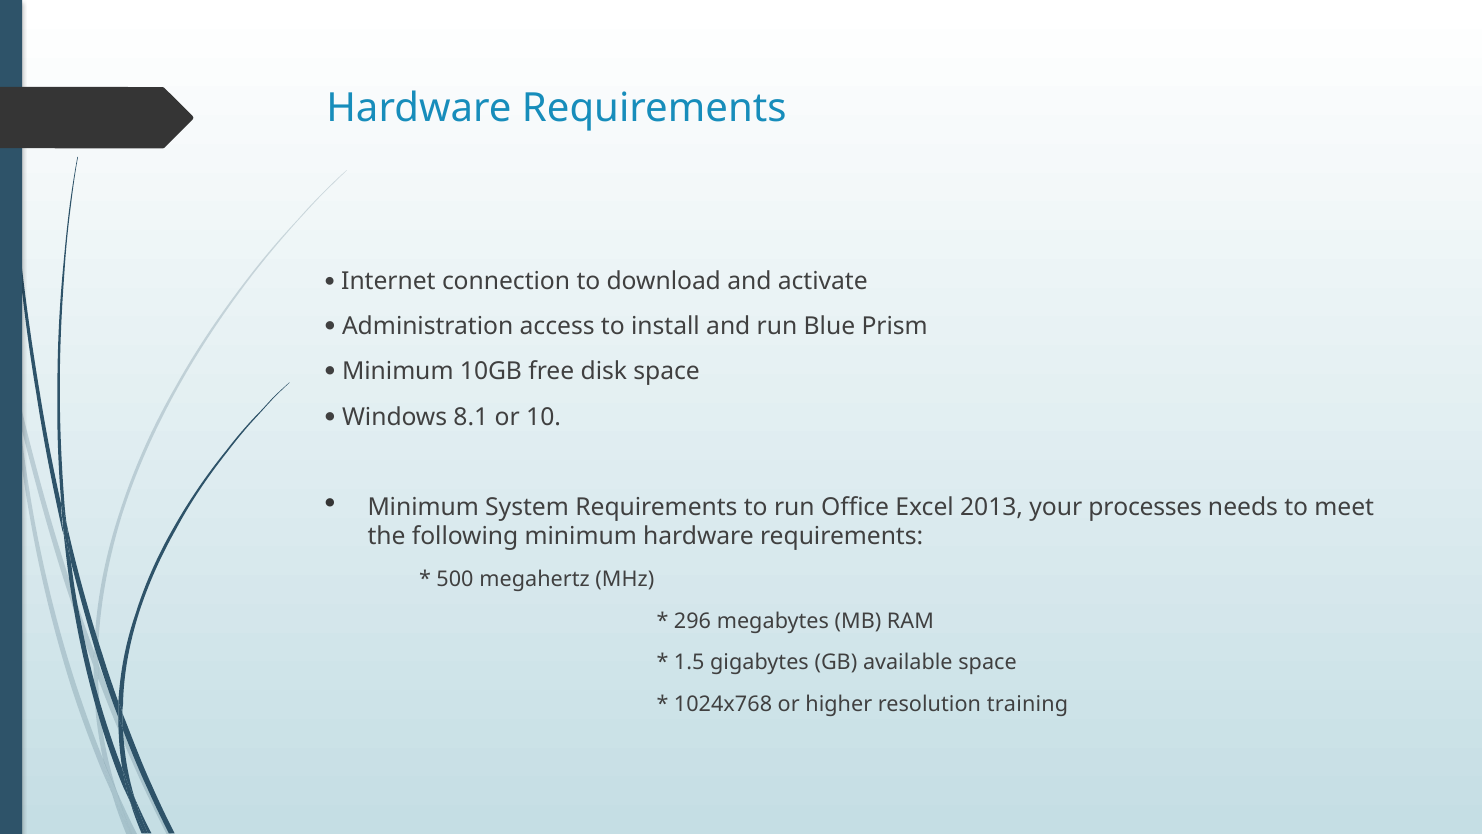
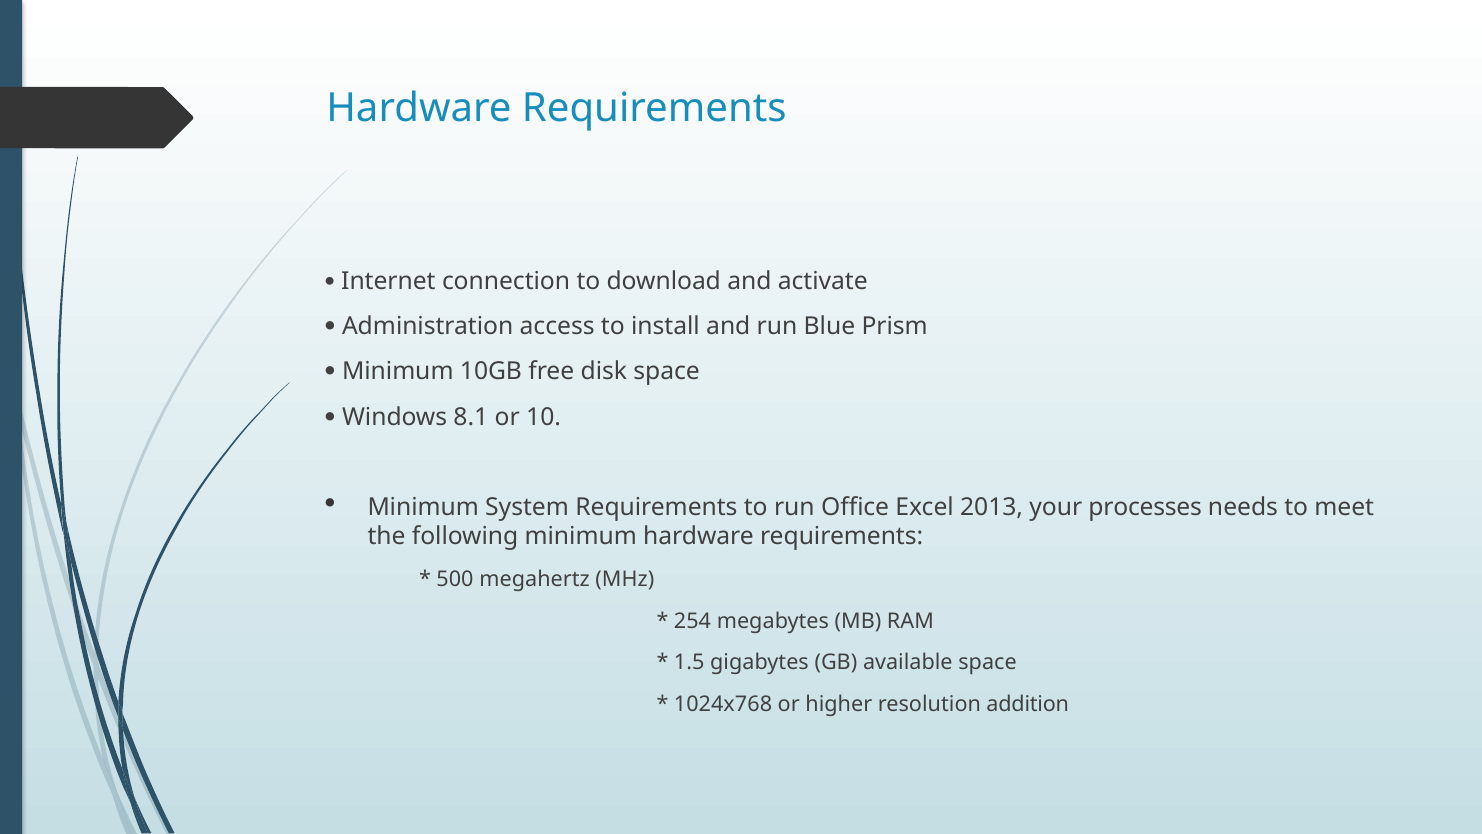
296: 296 -> 254 (693, 621)
training: training -> addition (1028, 704)
